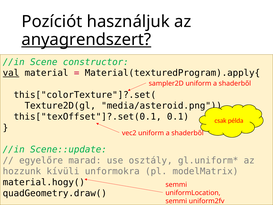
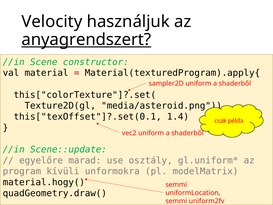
Pozíciót: Pozíciót -> Velocity (52, 22)
val underline: present -> none (11, 73)
0.1: 0.1 -> 1.4 (178, 117)
hozzunk: hozzunk -> program (22, 171)
